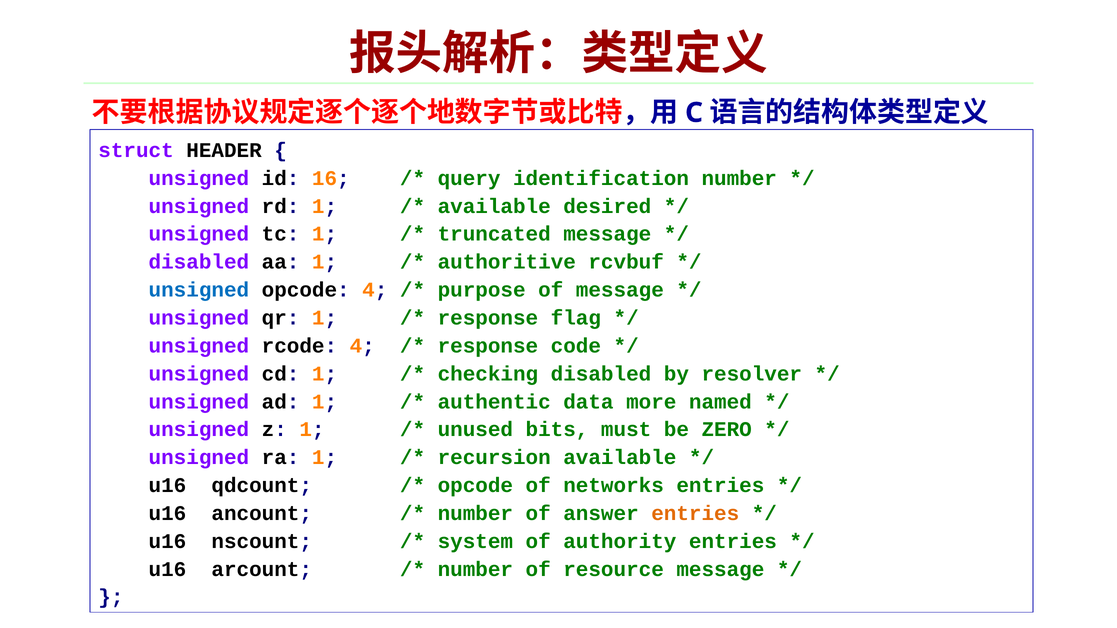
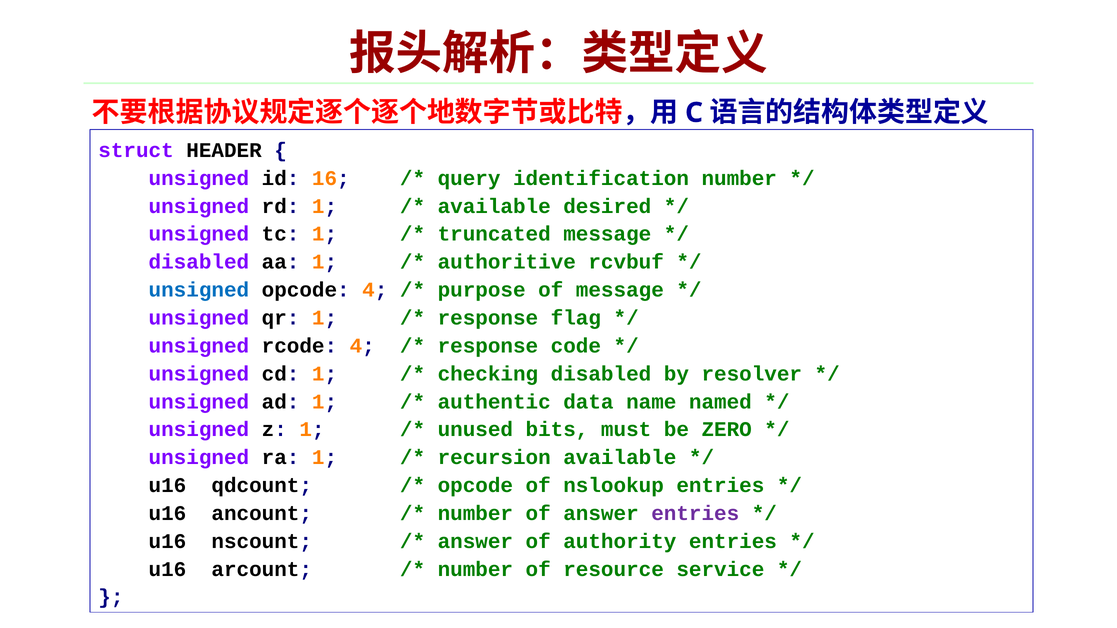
more: more -> name (651, 402)
networks: networks -> nslookup (614, 486)
entries colour: orange -> purple (695, 514)
system: system -> answer (475, 541)
resource message: message -> service (720, 569)
